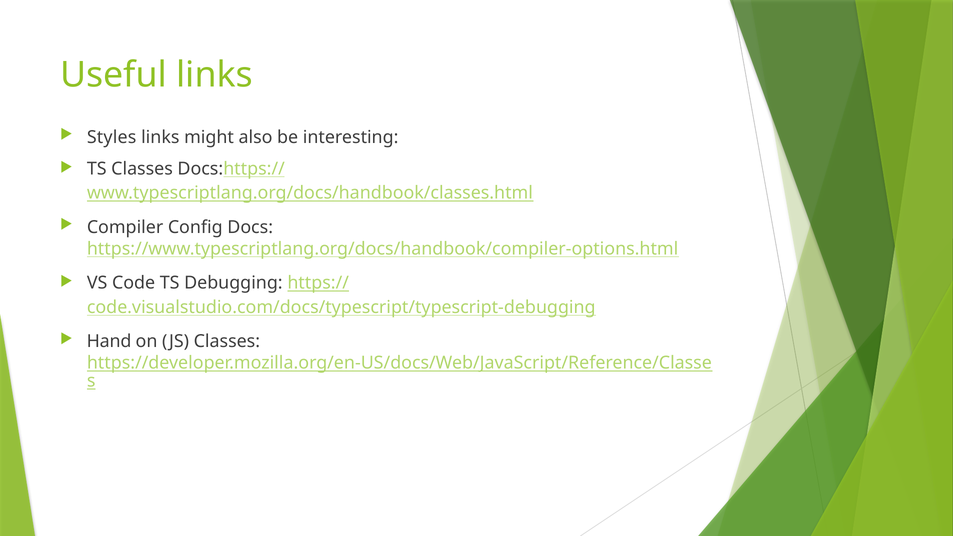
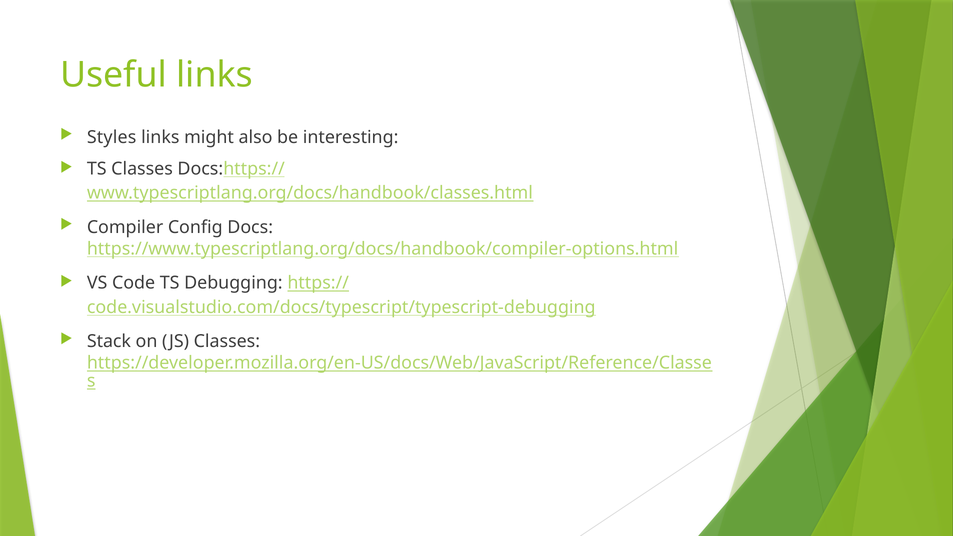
Hand: Hand -> Stack (109, 341)
